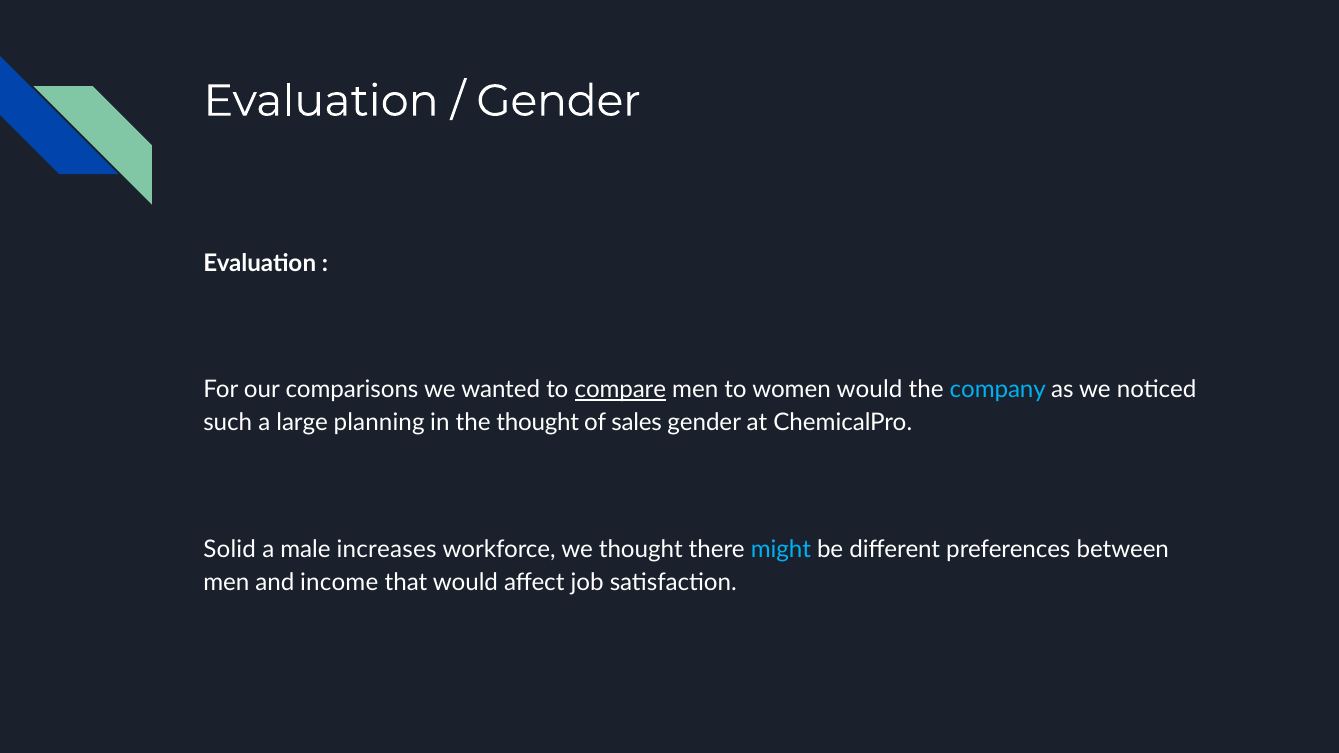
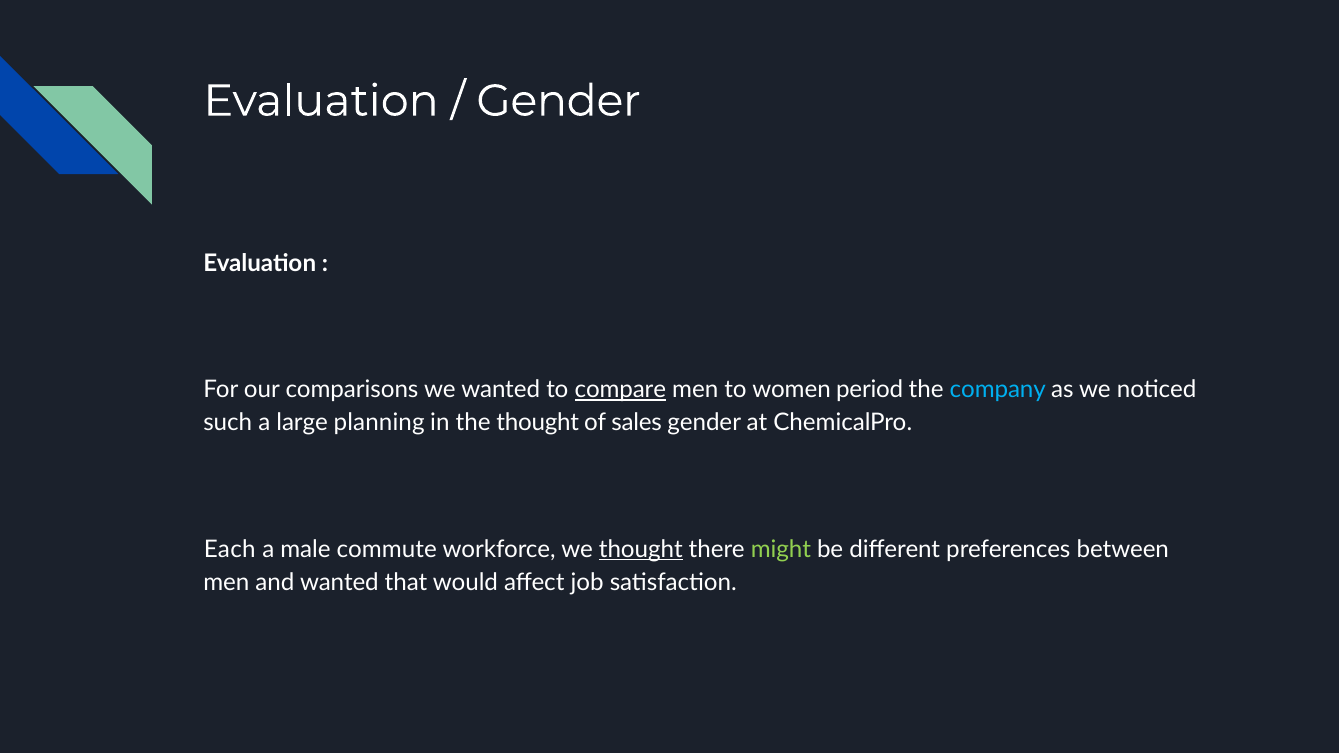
women would: would -> period (870, 390)
Solid: Solid -> Each (230, 549)
increases: increases -> commute (387, 549)
thought underline: none -> present (641, 549)
might colour: light blue -> light green (781, 549)
and income: income -> wanted (339, 583)
